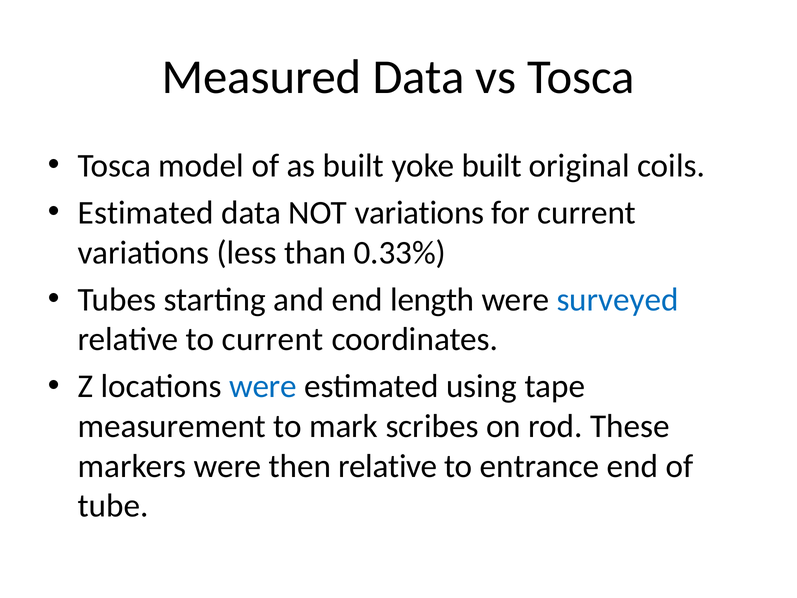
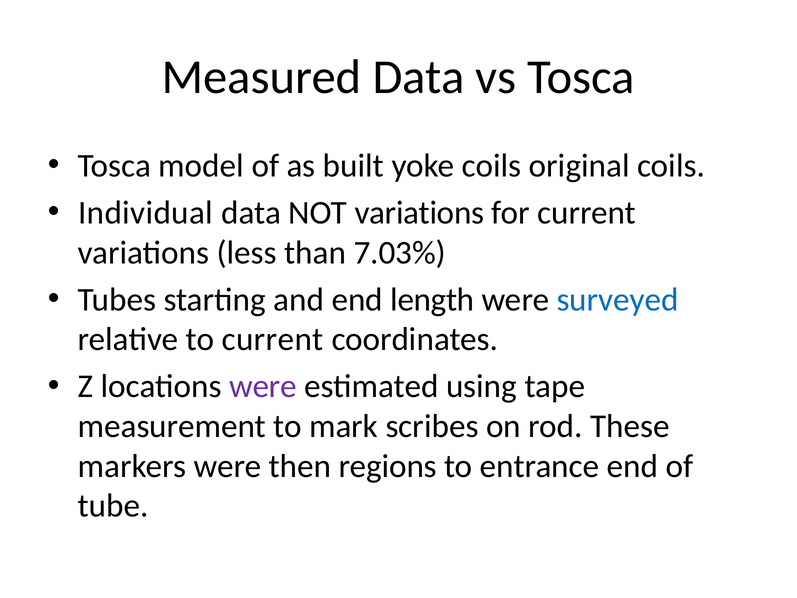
yoke built: built -> coils (492, 166)
Estimated: Estimated -> Individual (146, 213)
0.33%: 0.33% -> 7.03% (400, 252)
were colour: blue -> purple (263, 386)
then relative: relative -> regions (388, 466)
